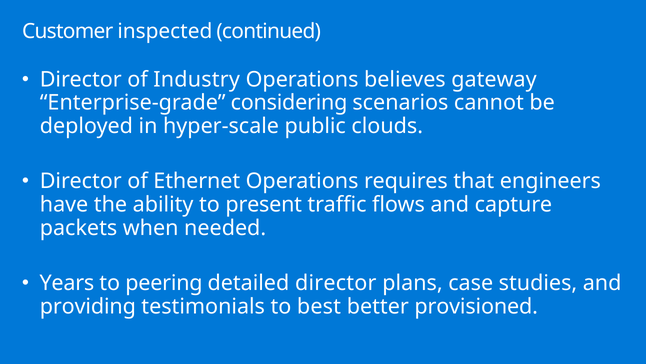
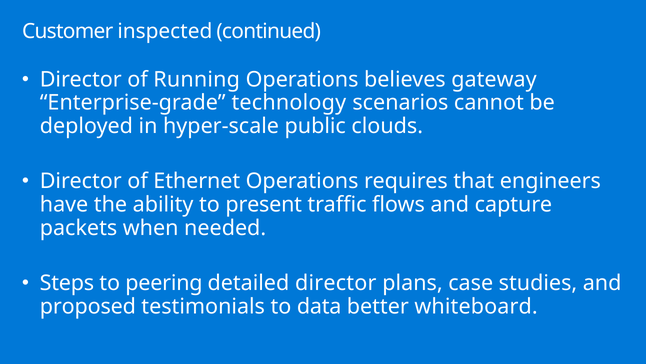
Industry: Industry -> Running (197, 79)
considering: considering -> technology (289, 103)
Years: Years -> Steps (67, 283)
providing: providing -> proposed (88, 306)
best: best -> data (319, 306)
provisioned: provisioned -> whiteboard (476, 306)
